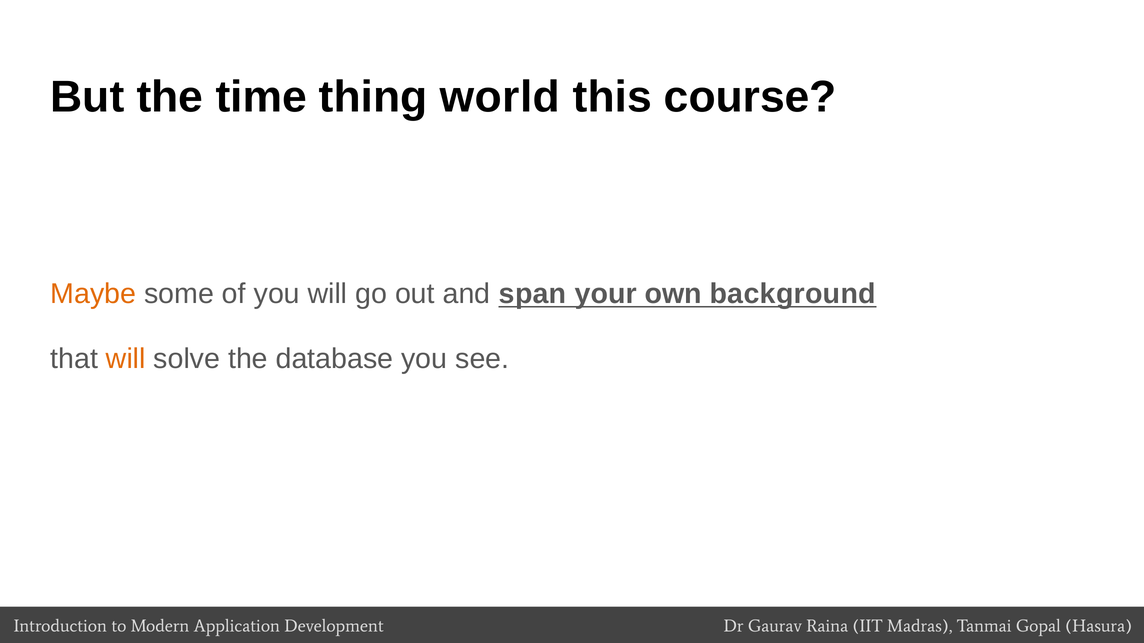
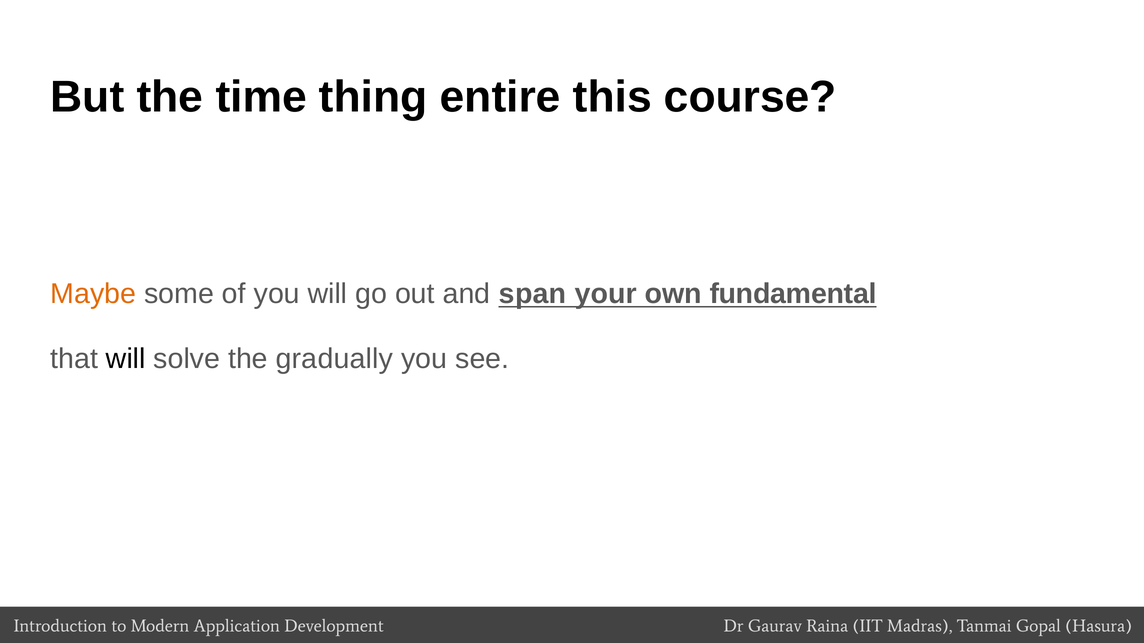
world: world -> entire (500, 97)
background: background -> fundamental (793, 294)
will colour: orange -> black (126, 359)
database: database -> gradually (334, 359)
